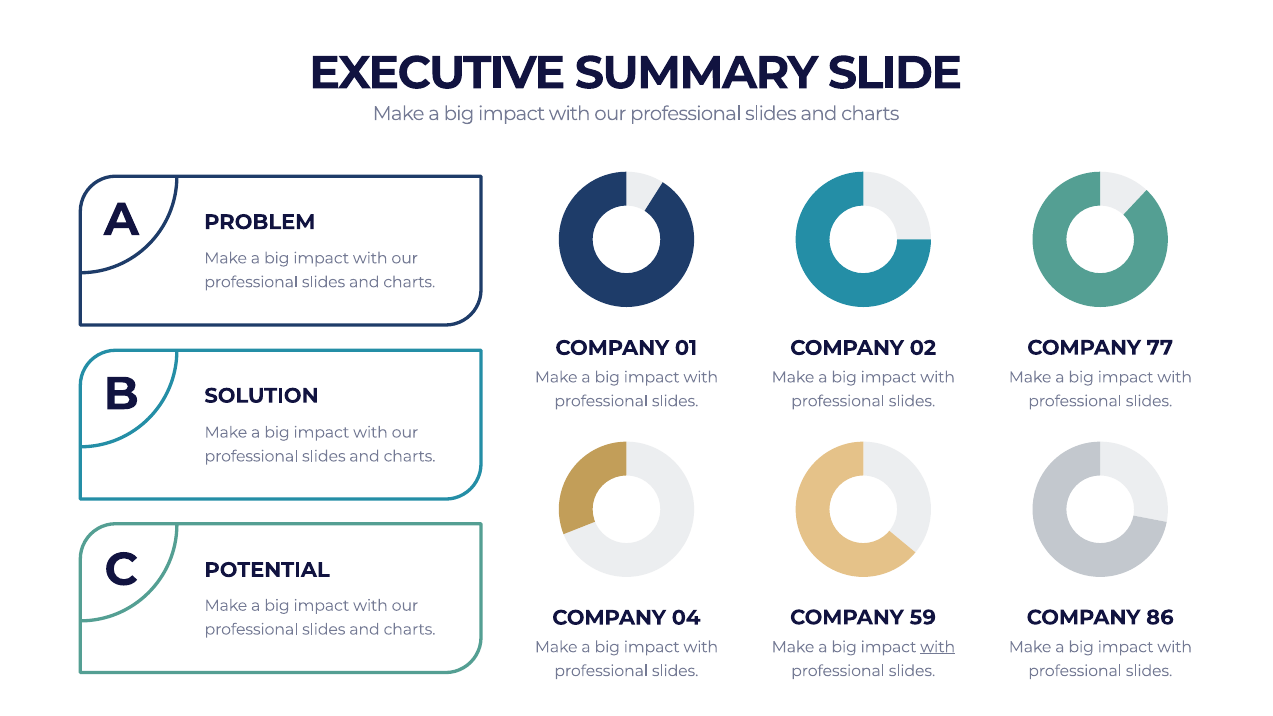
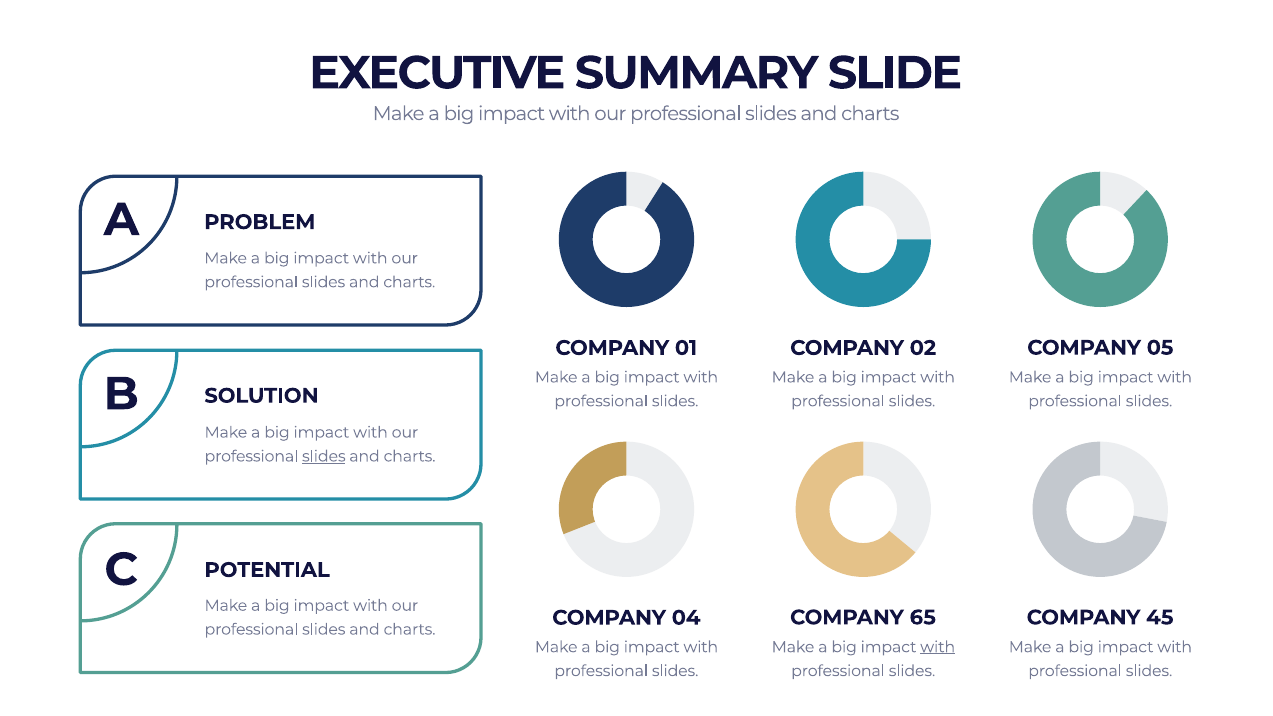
77: 77 -> 05 (1160, 348)
slides underline: none -> present (324, 456)
59: 59 -> 65 (923, 618)
86: 86 -> 45 (1160, 618)
